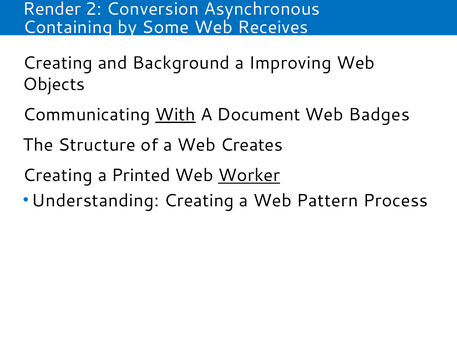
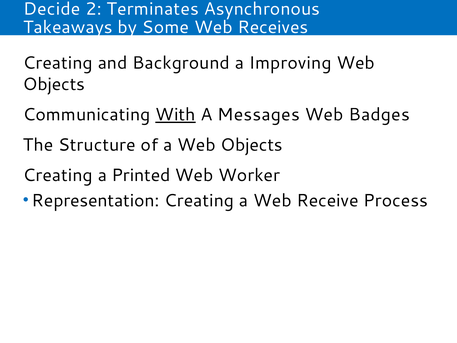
Render: Render -> Decide (52, 9)
Conversion: Conversion -> Terminates (153, 9)
Containing: Containing -> Takeaways (68, 27)
Document: Document -> Messages (259, 115)
a Web Creates: Creates -> Objects (252, 145)
Worker underline: present -> none (249, 175)
Understanding: Understanding -> Representation (96, 200)
Pattern: Pattern -> Receive (327, 200)
